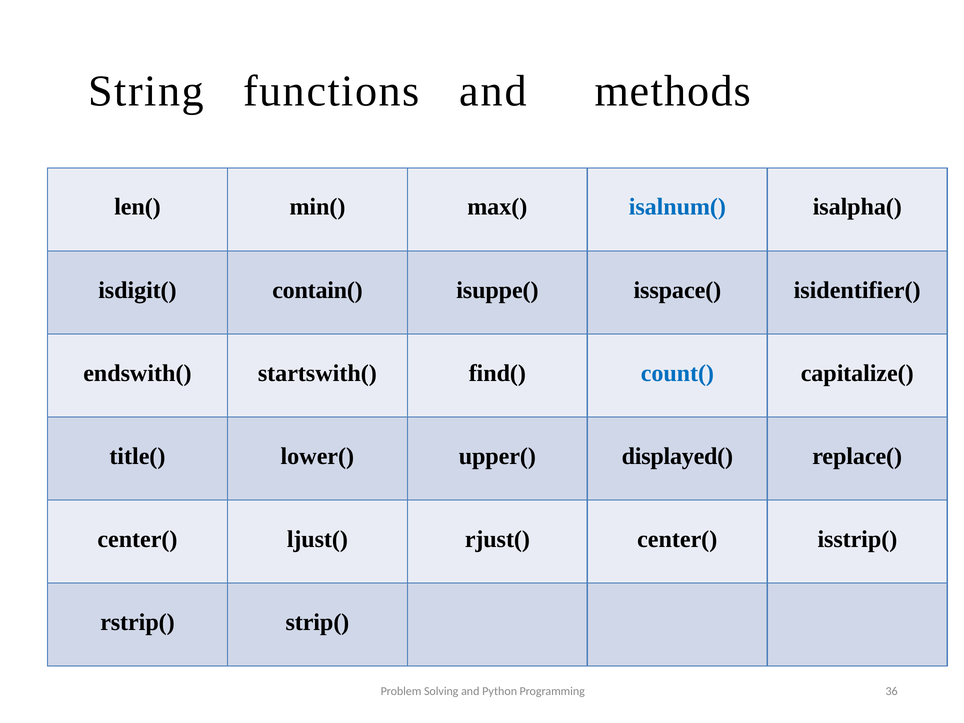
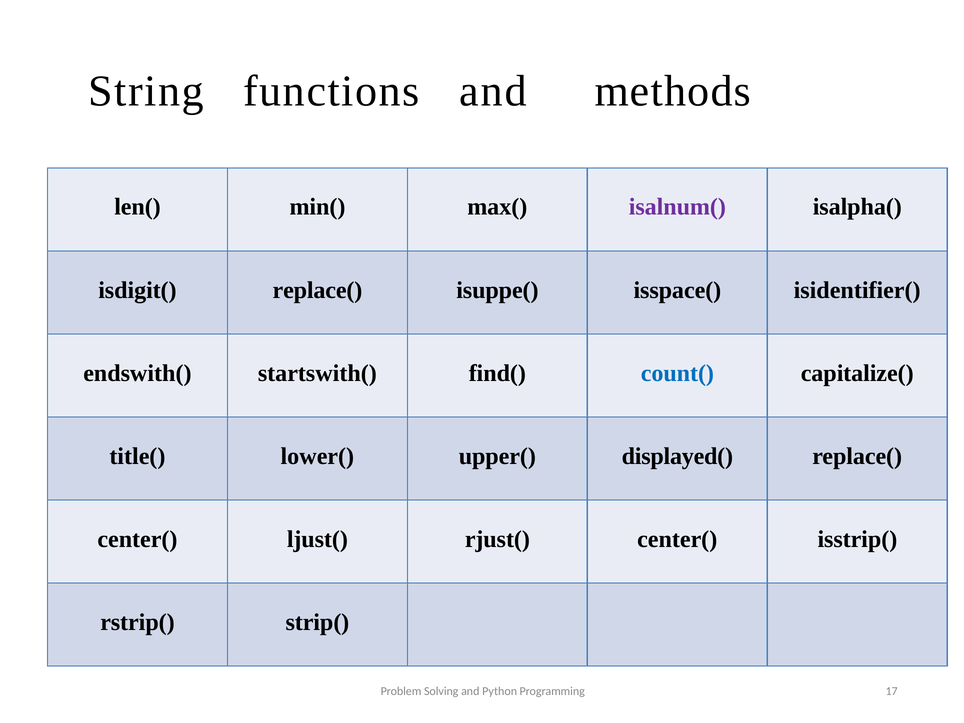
isalnum( colour: blue -> purple (677, 207)
isdigit( contain(: contain( -> replace( (317, 290)
36: 36 -> 17 (892, 691)
